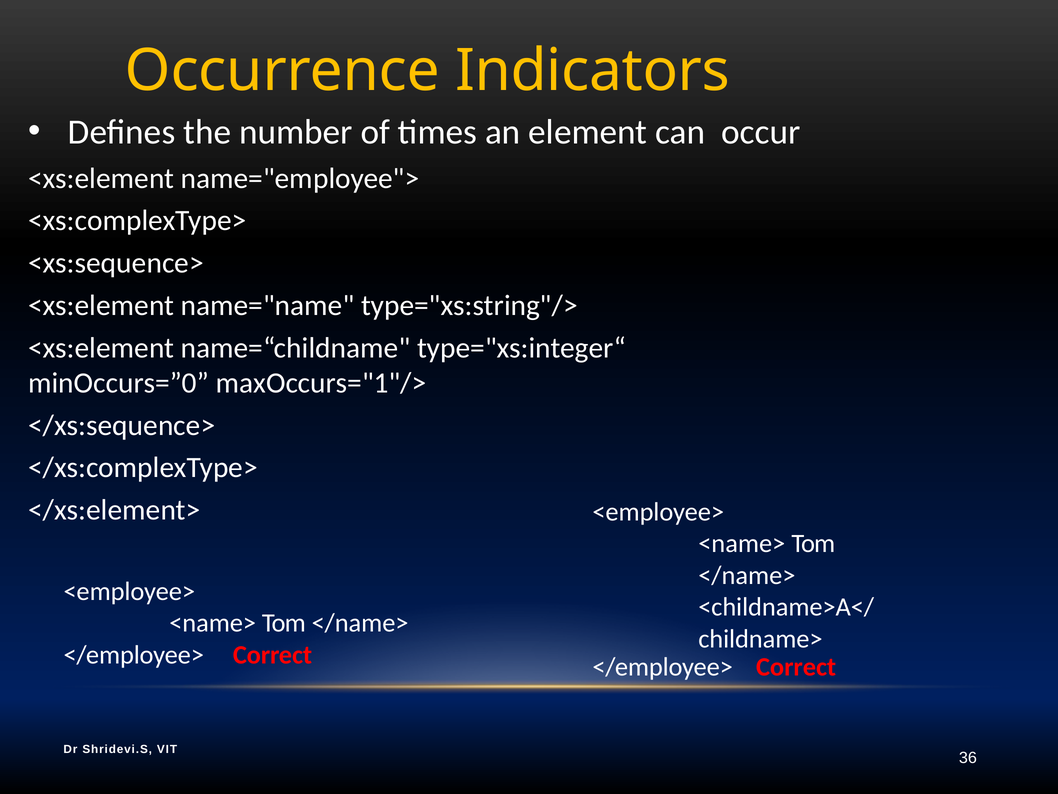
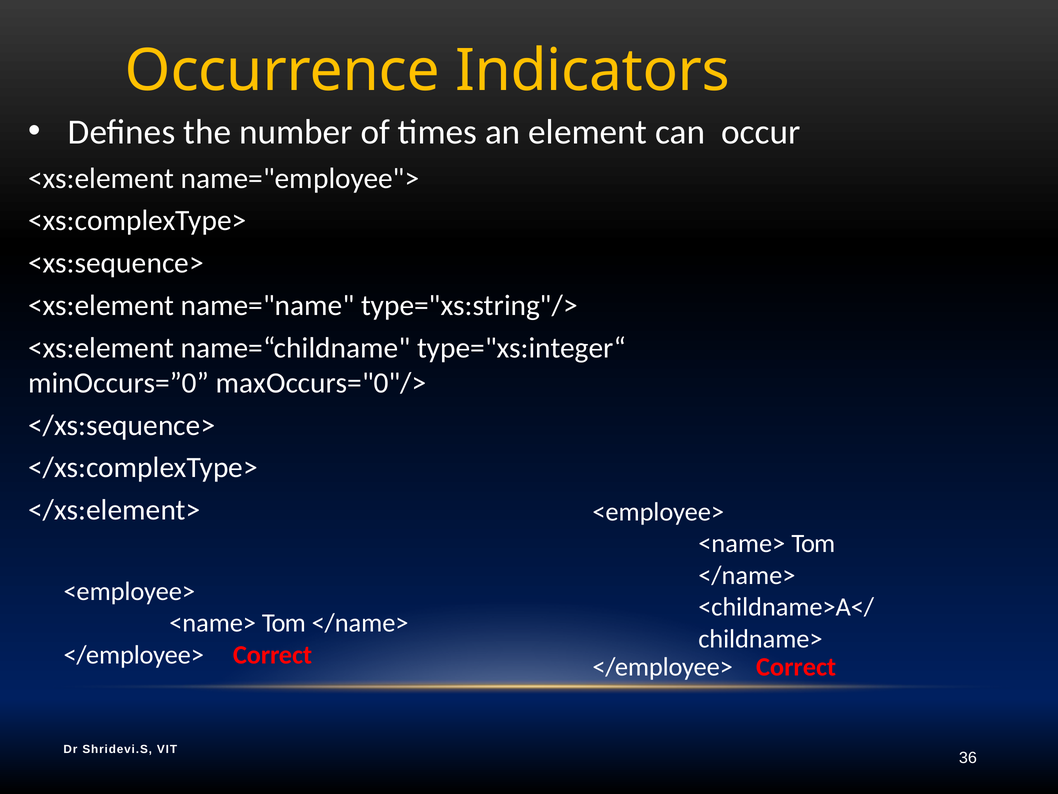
maxOccurs="1"/>: maxOccurs="1"/> -> maxOccurs="0"/> (321, 383)
